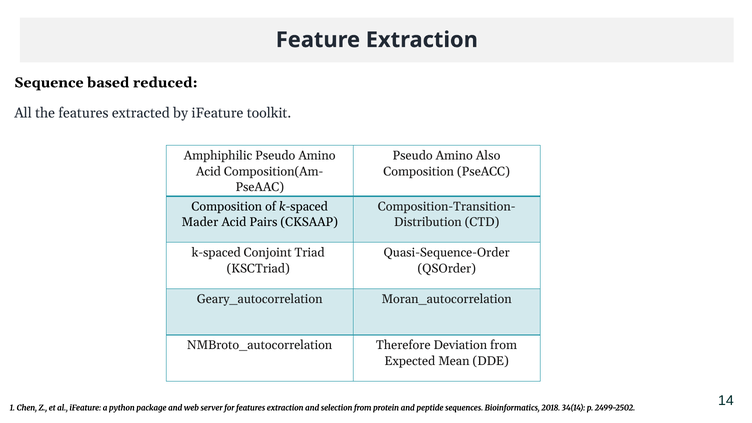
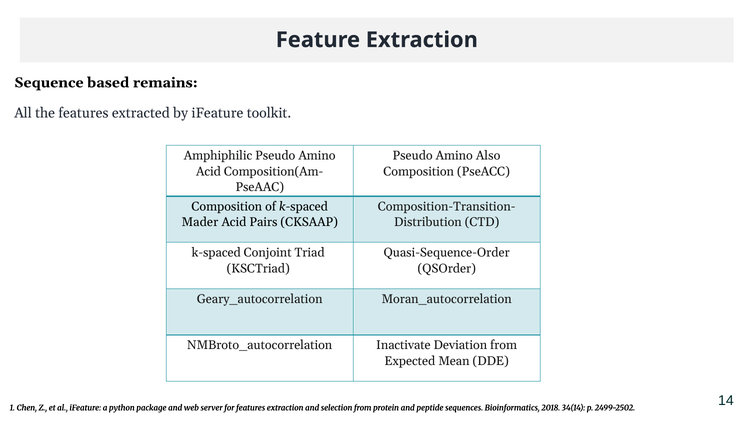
reduced: reduced -> remains (165, 83)
Therefore: Therefore -> Inactivate (403, 345)
